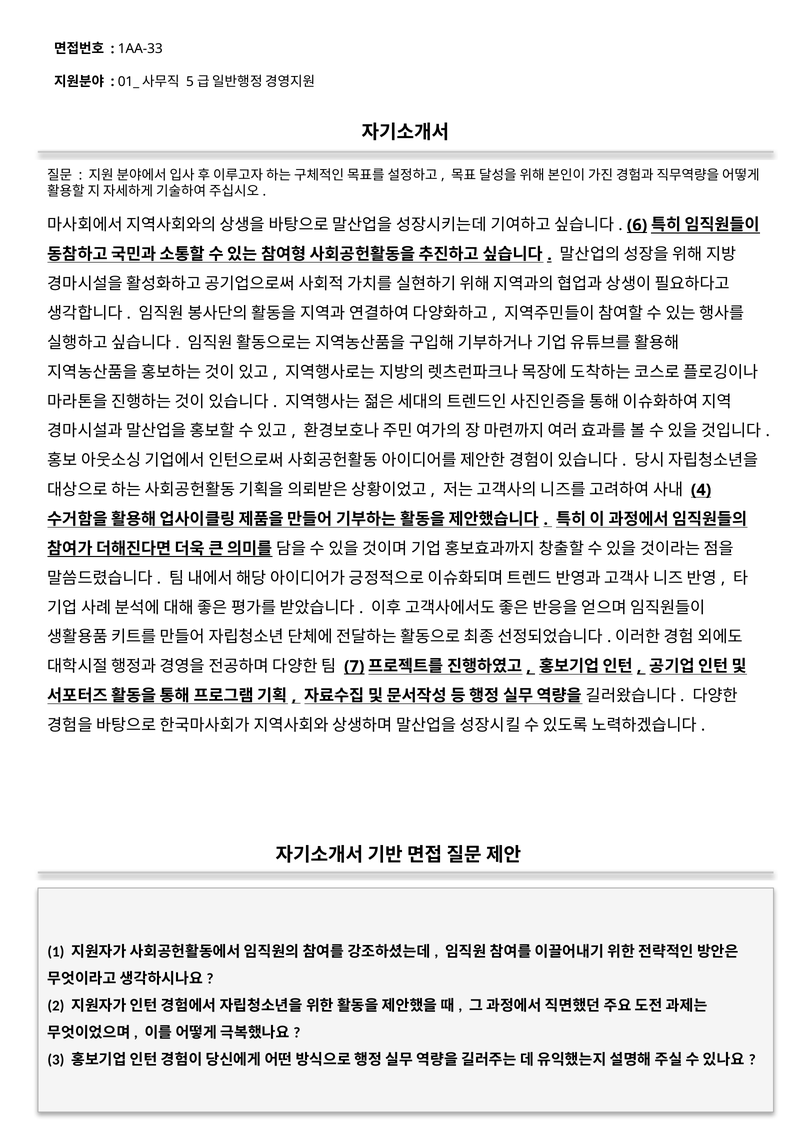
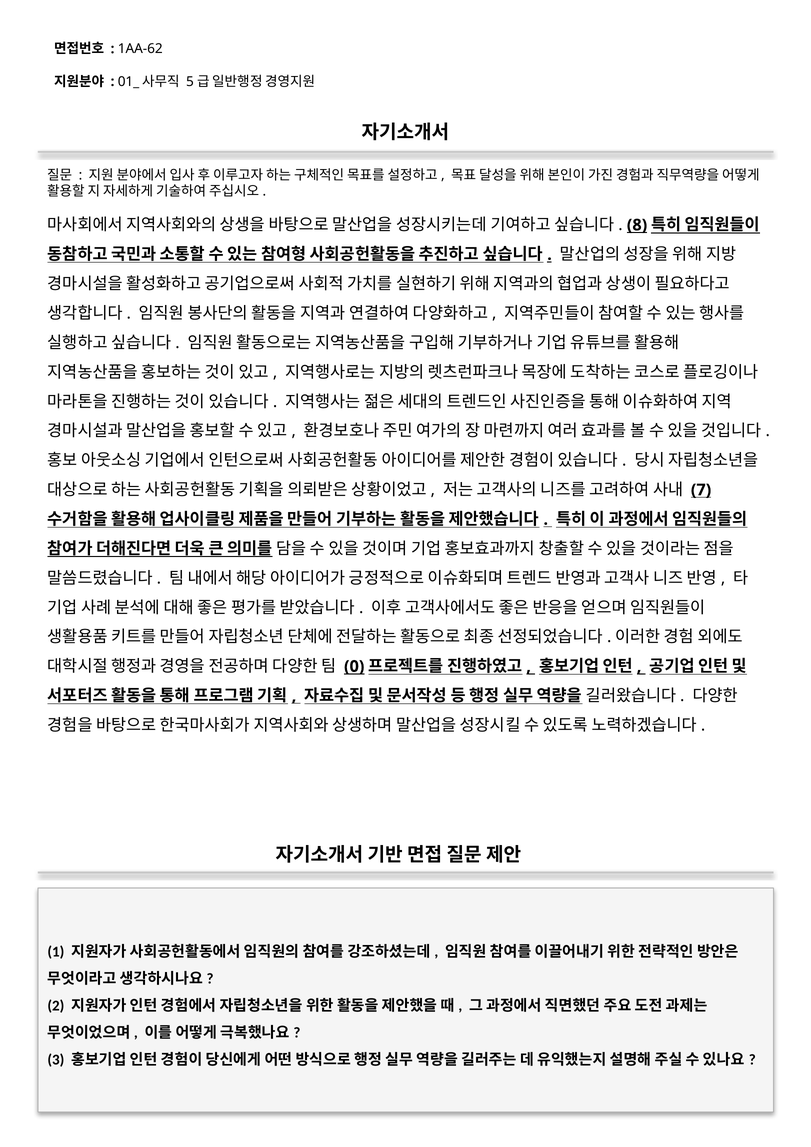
1AA-33: 1AA-33 -> 1AA-62 (140, 49)
6: 6 -> 8 (637, 225)
4: 4 -> 7 (701, 490)
7: 7 -> 0 (354, 666)
